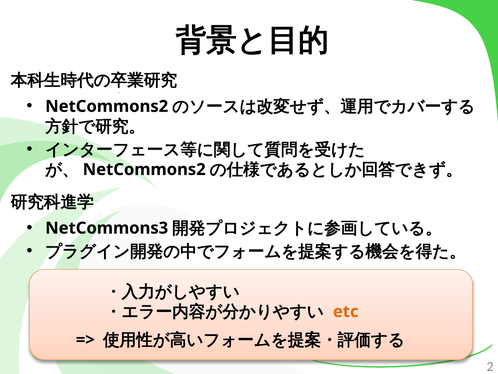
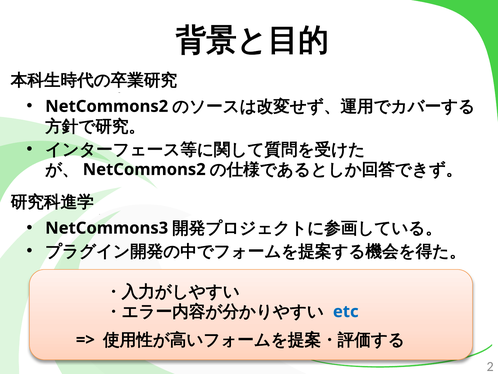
etc colour: orange -> blue (346, 311)
